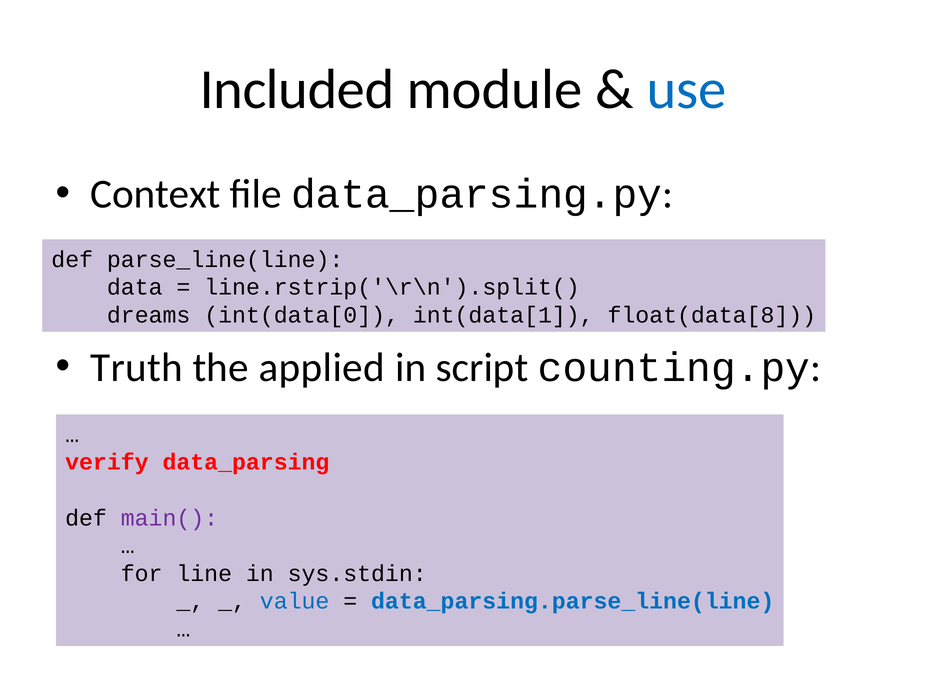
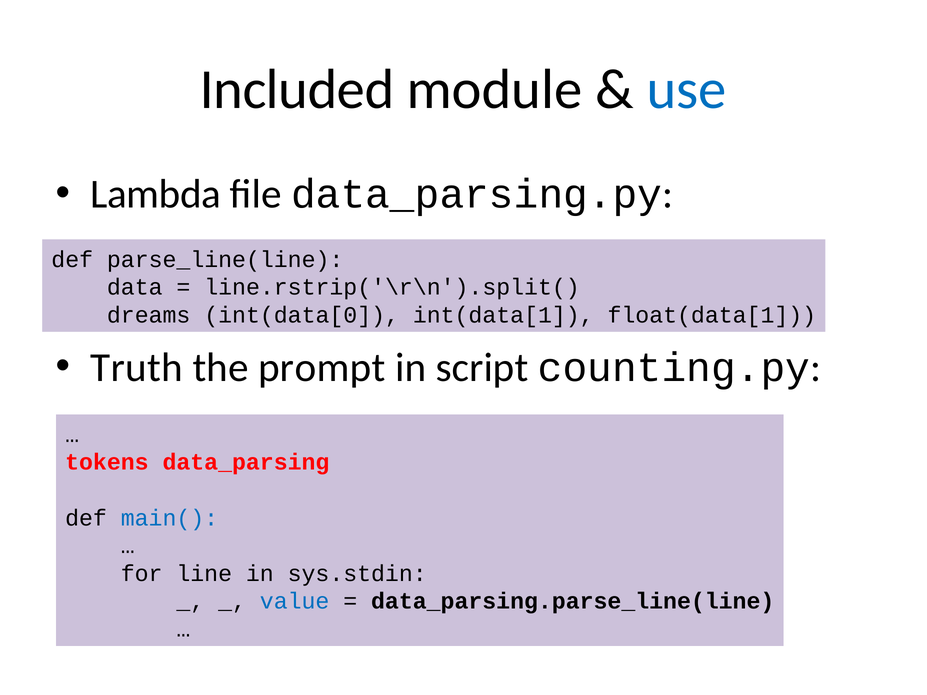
Context: Context -> Lambda (156, 194)
float(data[8: float(data[8 -> float(data[1 (712, 315)
applied: applied -> prompt (322, 368)
verify: verify -> tokens (107, 462)
main( colour: purple -> blue (169, 518)
data_parsing.parse_line(line colour: blue -> black (573, 602)
